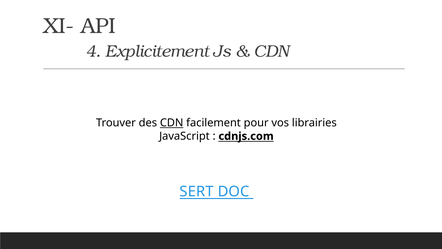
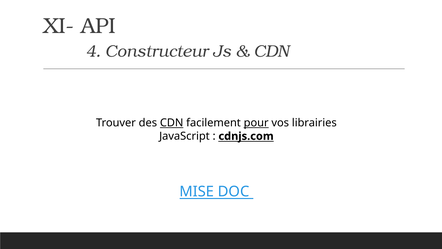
Explicitement: Explicitement -> Constructeur (157, 51)
pour underline: none -> present (256, 123)
SERT: SERT -> MISE (197, 192)
